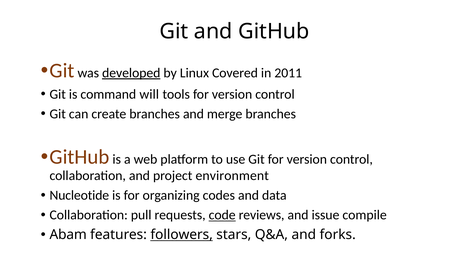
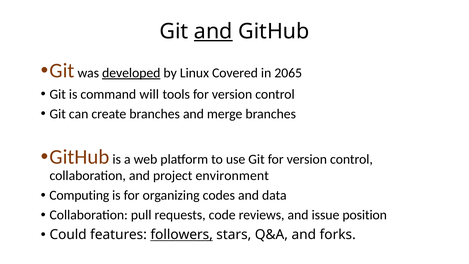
and underline: none -> present (213, 31)
2011: 2011 -> 2065 (288, 73)
Nucleotide: Nucleotide -> Computing (79, 195)
code underline: present -> none (222, 215)
compile: compile -> position (365, 215)
Abam: Abam -> Could (68, 235)
